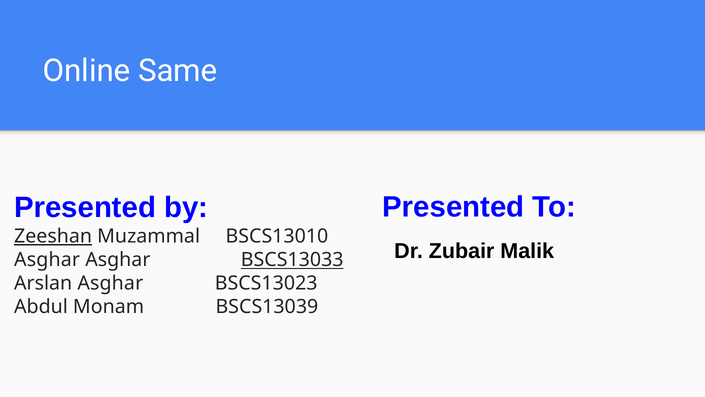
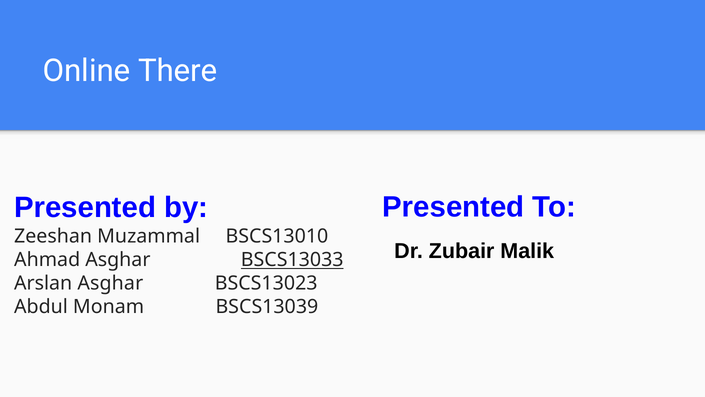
Same: Same -> There (178, 71)
Zeeshan underline: present -> none (53, 236)
Asghar: Asghar -> Ahmad (47, 260)
